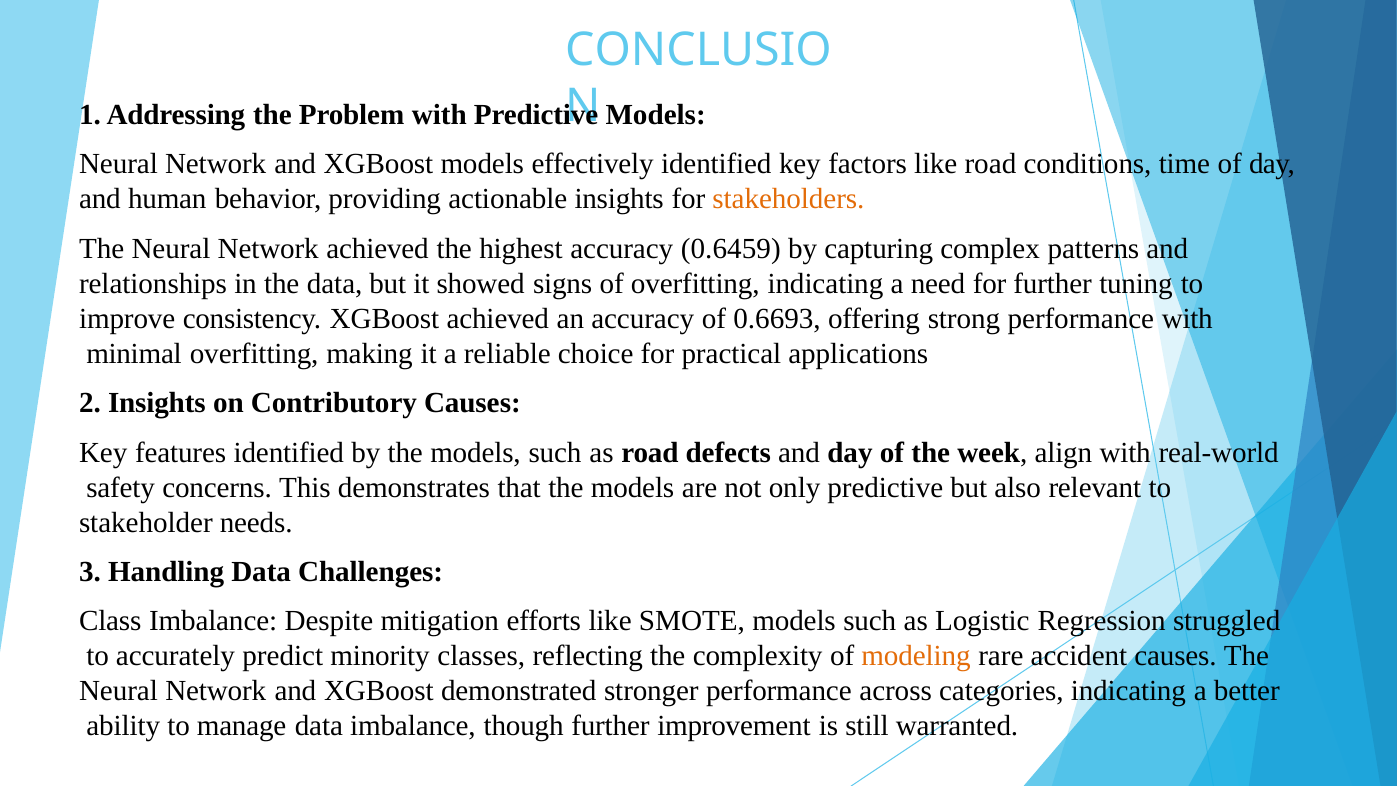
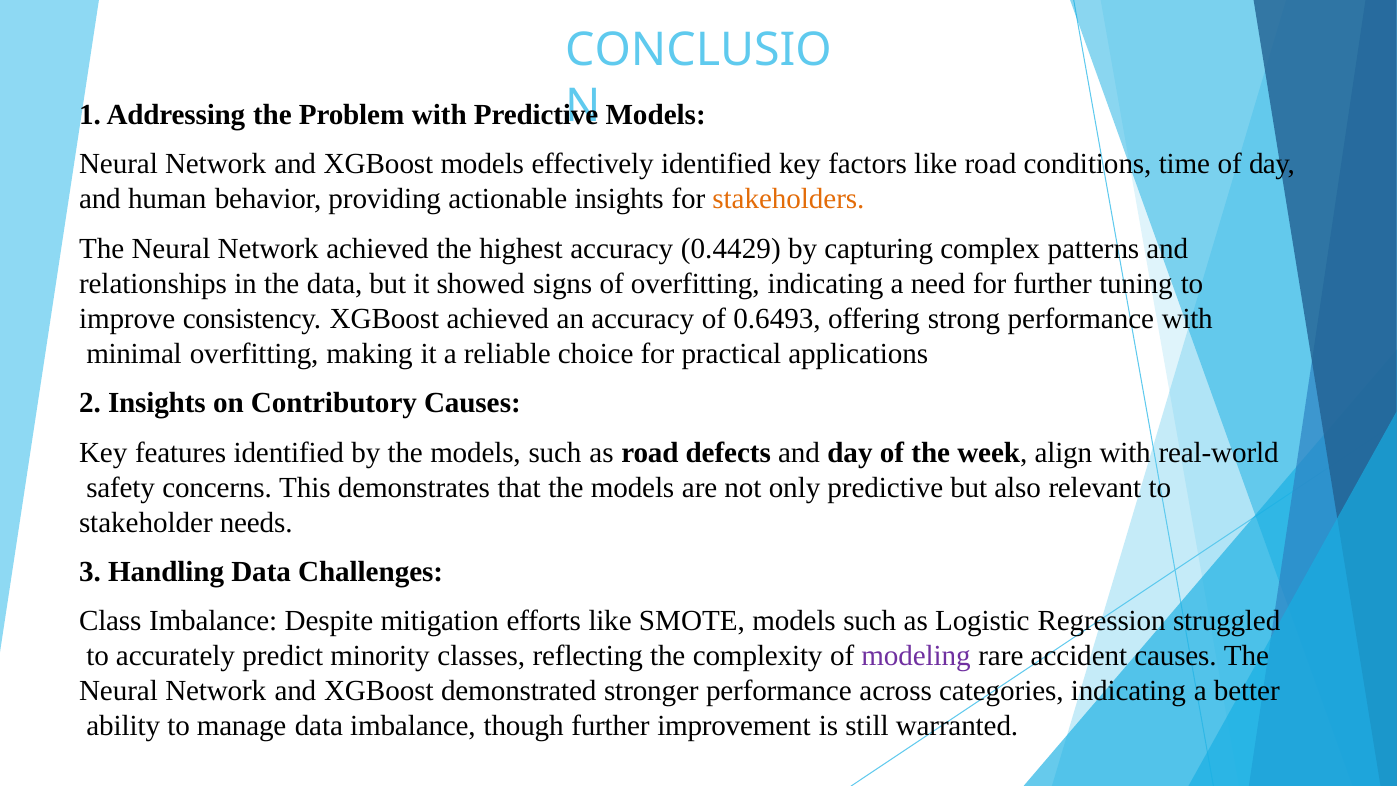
0.6459: 0.6459 -> 0.4429 (731, 249)
0.6693: 0.6693 -> 0.6493 (777, 318)
modeling colour: orange -> purple (916, 656)
